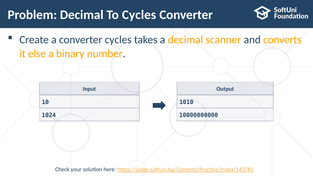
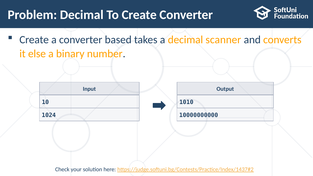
To Cycles: Cycles -> Create (139, 15)
converter cycles: cycles -> based (118, 40)
